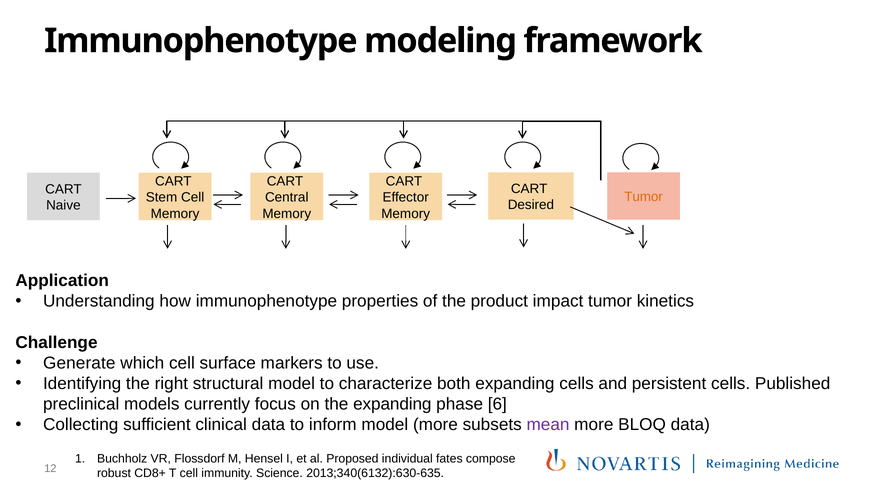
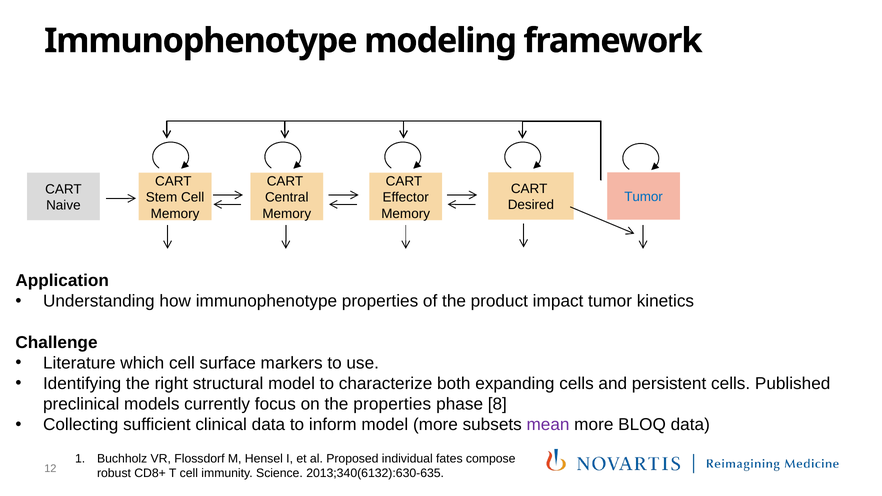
Tumor colour: orange -> blue (644, 197)
Generate: Generate -> Literature (79, 363)
the expanding: expanding -> properties (392, 404)
6: 6 -> 8 (497, 404)
